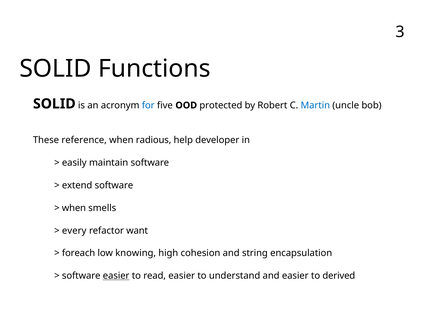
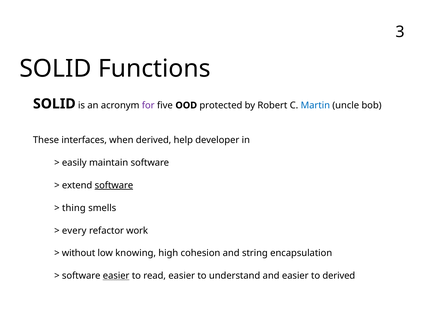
for colour: blue -> purple (148, 105)
reference: reference -> interfaces (84, 140)
when radious: radious -> derived (154, 140)
software underline: none -> present (114, 185)
when: when -> thing (74, 208)
want: want -> work (137, 231)
foreach: foreach -> without (79, 253)
